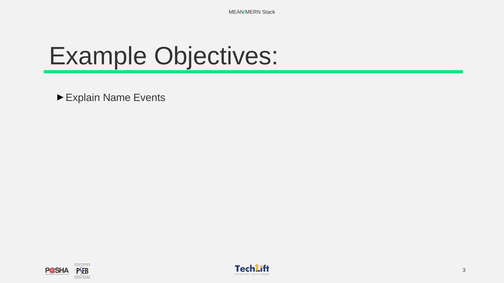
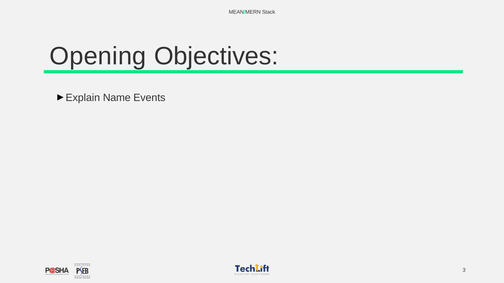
Example: Example -> Opening (98, 56)
